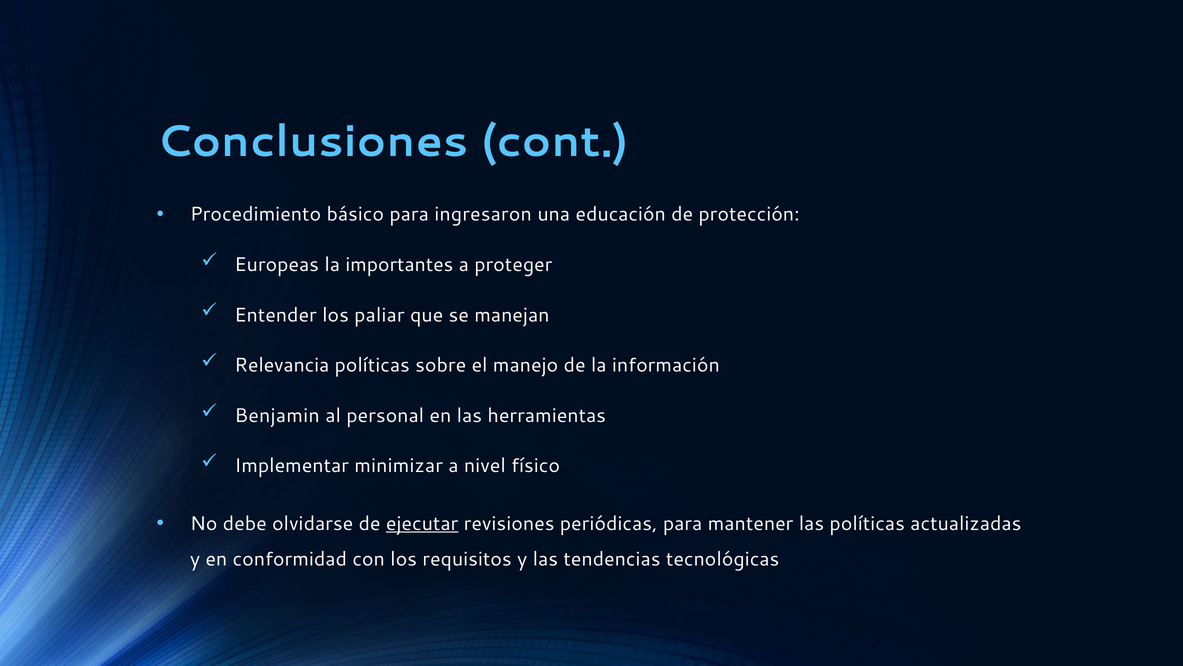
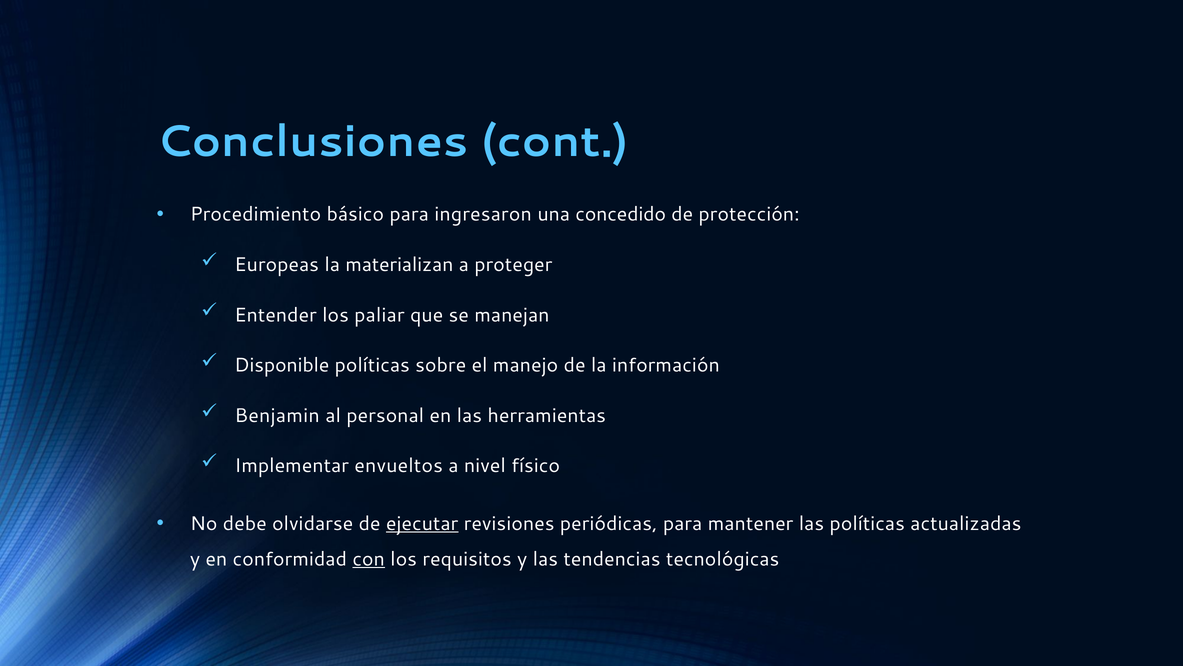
educación: educación -> concedido (621, 214)
importantes: importantes -> materializan (399, 265)
Relevancia: Relevancia -> Disponible (282, 365)
minimizar: minimizar -> envueltos (399, 466)
con underline: none -> present (369, 559)
